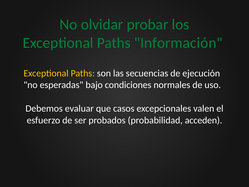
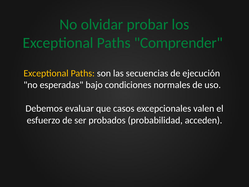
Información: Información -> Comprender (178, 43)
